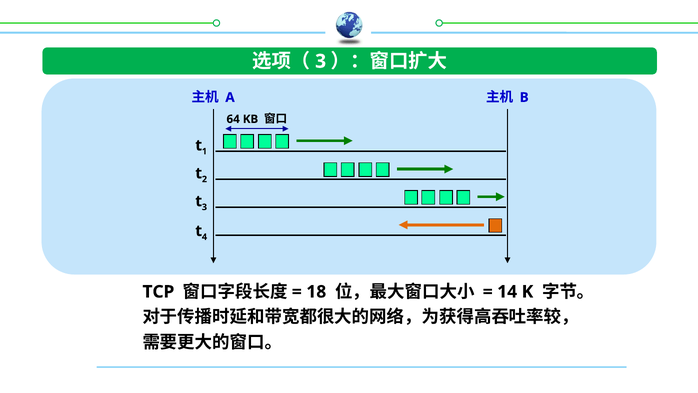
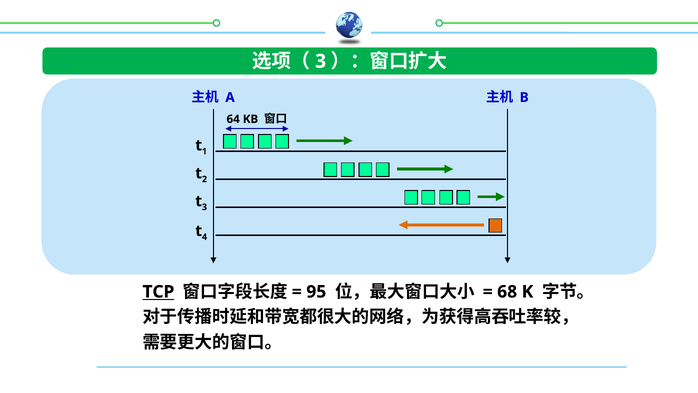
TCP underline: none -> present (158, 292)
18: 18 -> 95 (316, 292)
14: 14 -> 68 (507, 292)
